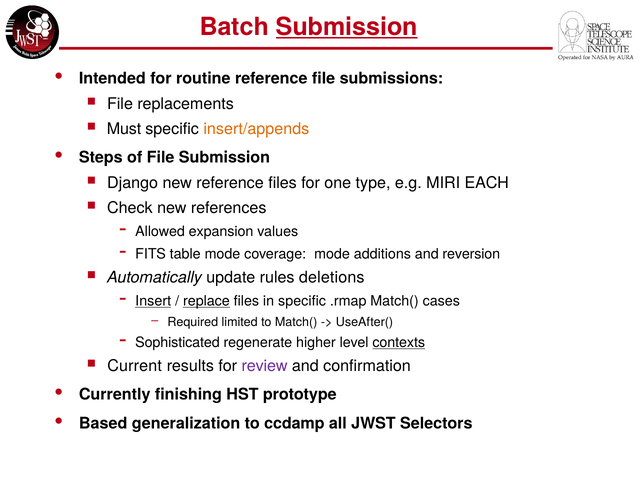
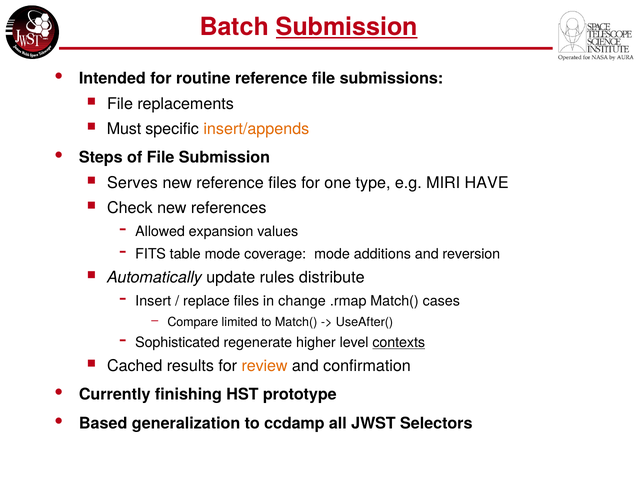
Django: Django -> Serves (132, 183)
EACH: EACH -> HAVE (487, 183)
deletions: deletions -> distribute (332, 277)
Insert underline: present -> none (153, 301)
replace underline: present -> none (206, 301)
in specific: specific -> change (302, 301)
Required: Required -> Compare (193, 322)
Current: Current -> Cached (135, 366)
review colour: purple -> orange (265, 366)
